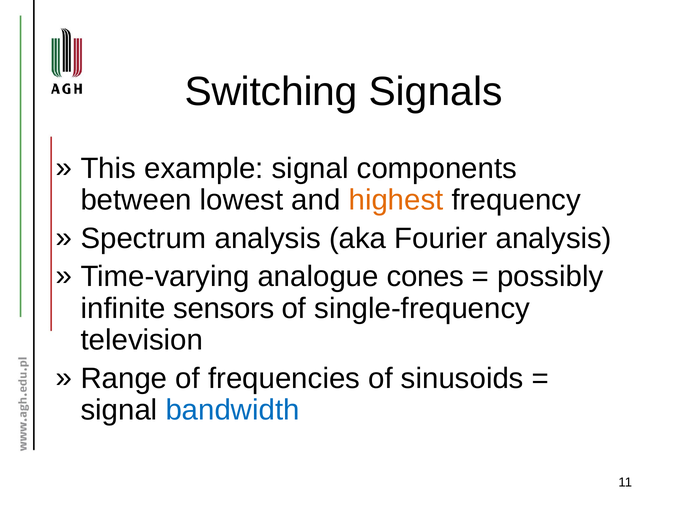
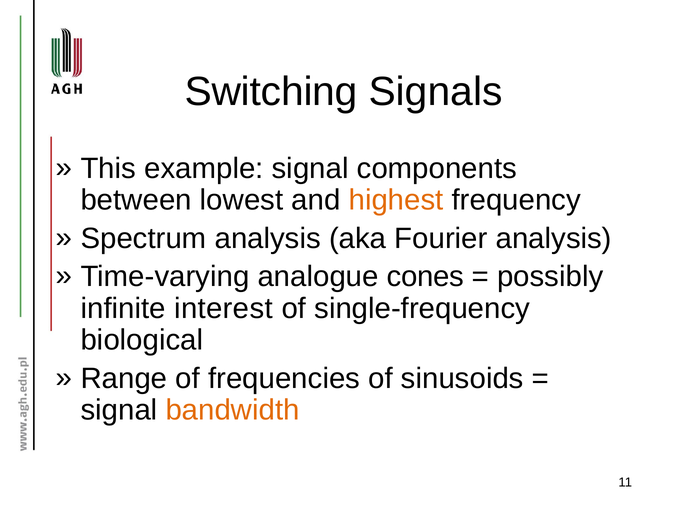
sensors: sensors -> interest (223, 309)
television: television -> biological (142, 340)
bandwidth colour: blue -> orange (233, 410)
